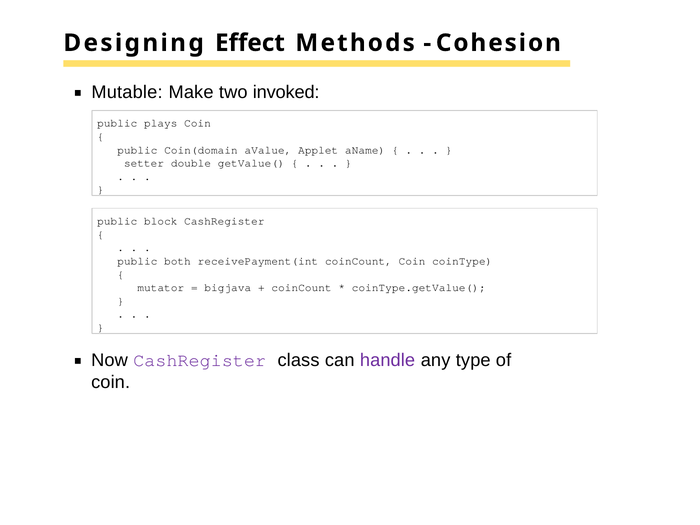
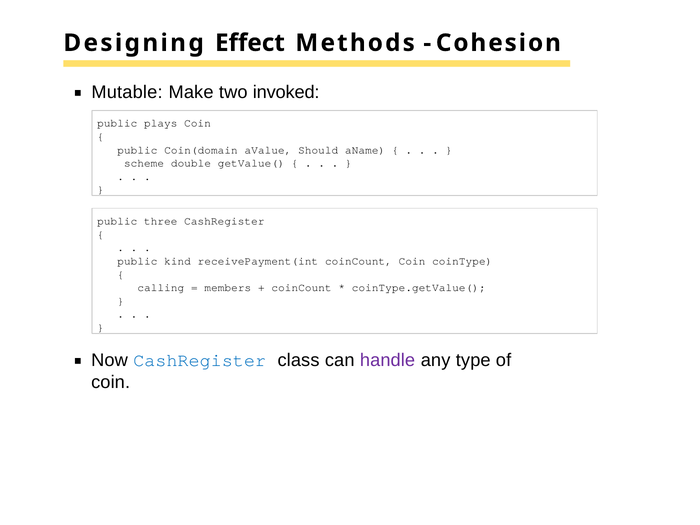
Applet: Applet -> Should (318, 150)
setter: setter -> scheme (144, 163)
block: block -> three (161, 221)
both: both -> kind (178, 261)
mutator: mutator -> calling (161, 288)
bigjava: bigjava -> members (228, 288)
CashRegister colour: purple -> blue (200, 360)
